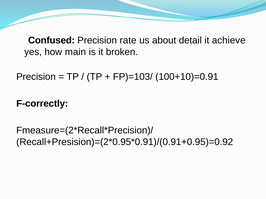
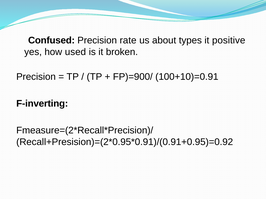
detail: detail -> types (190, 40)
achieve: achieve -> positive (229, 40)
main: main -> used (75, 52)
FP)=103/: FP)=103/ -> FP)=900/ (133, 77)
F-correctly: F-correctly -> F-inverting (42, 104)
